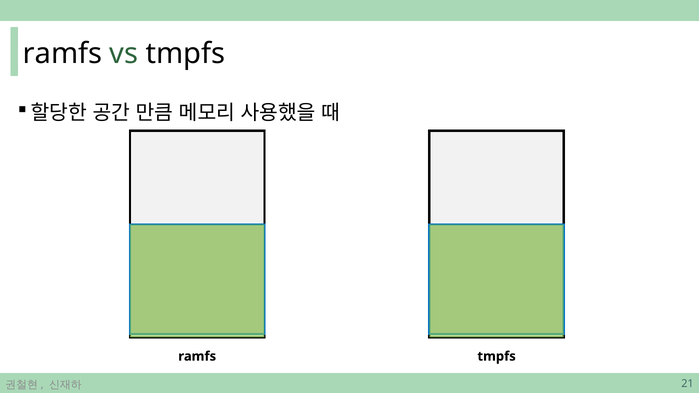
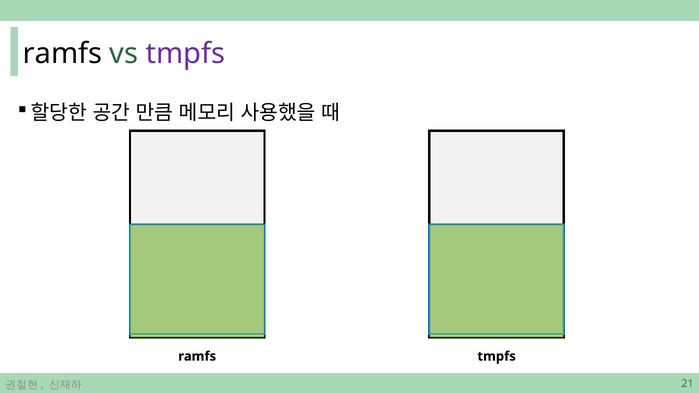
tmpfs colour: black -> purple (185, 53)
